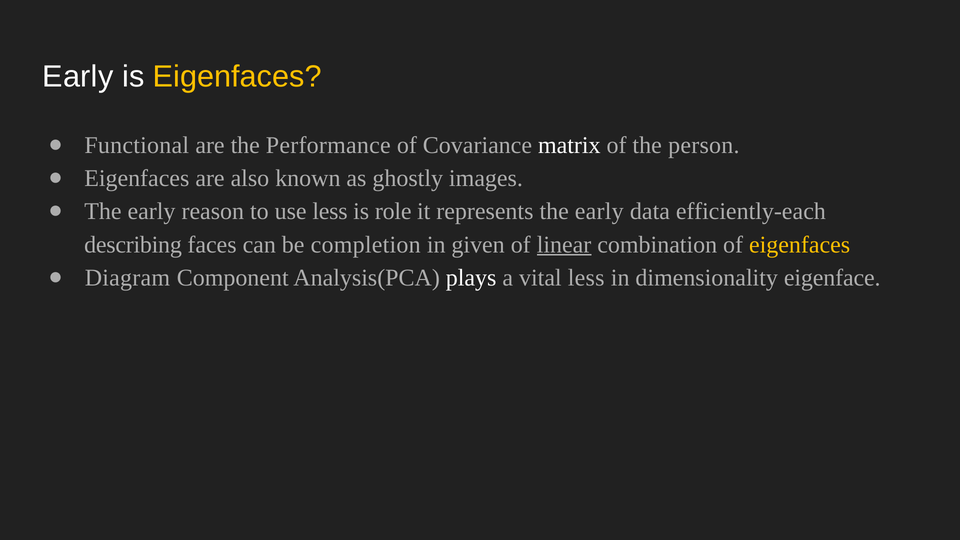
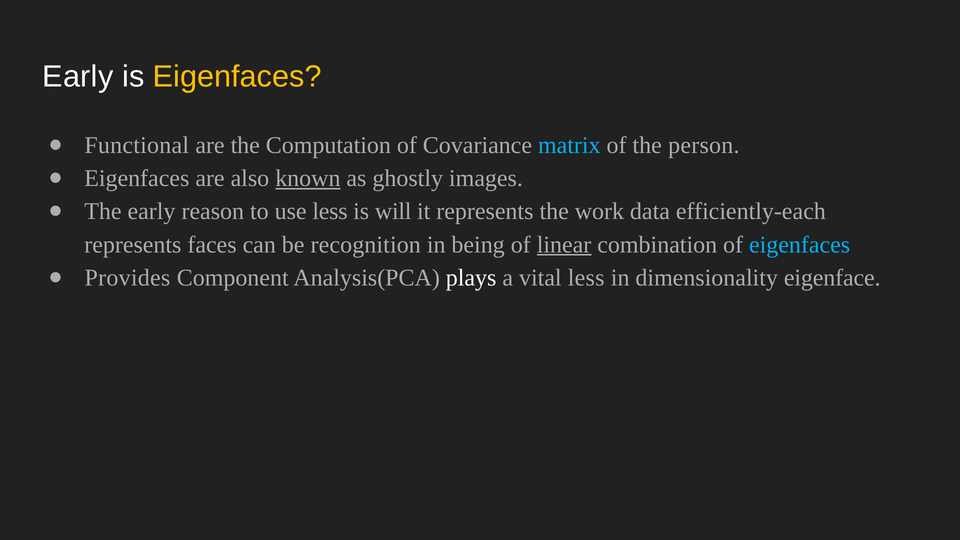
Performance: Performance -> Computation (328, 145)
matrix colour: white -> light blue (569, 145)
known underline: none -> present (308, 178)
role: role -> will (393, 211)
represents the early: early -> work (599, 211)
describing: describing -> represents (133, 245)
completion: completion -> recognition (366, 245)
given: given -> being (478, 245)
eigenfaces colour: yellow -> light blue (800, 245)
Diagram: Diagram -> Provides (127, 278)
